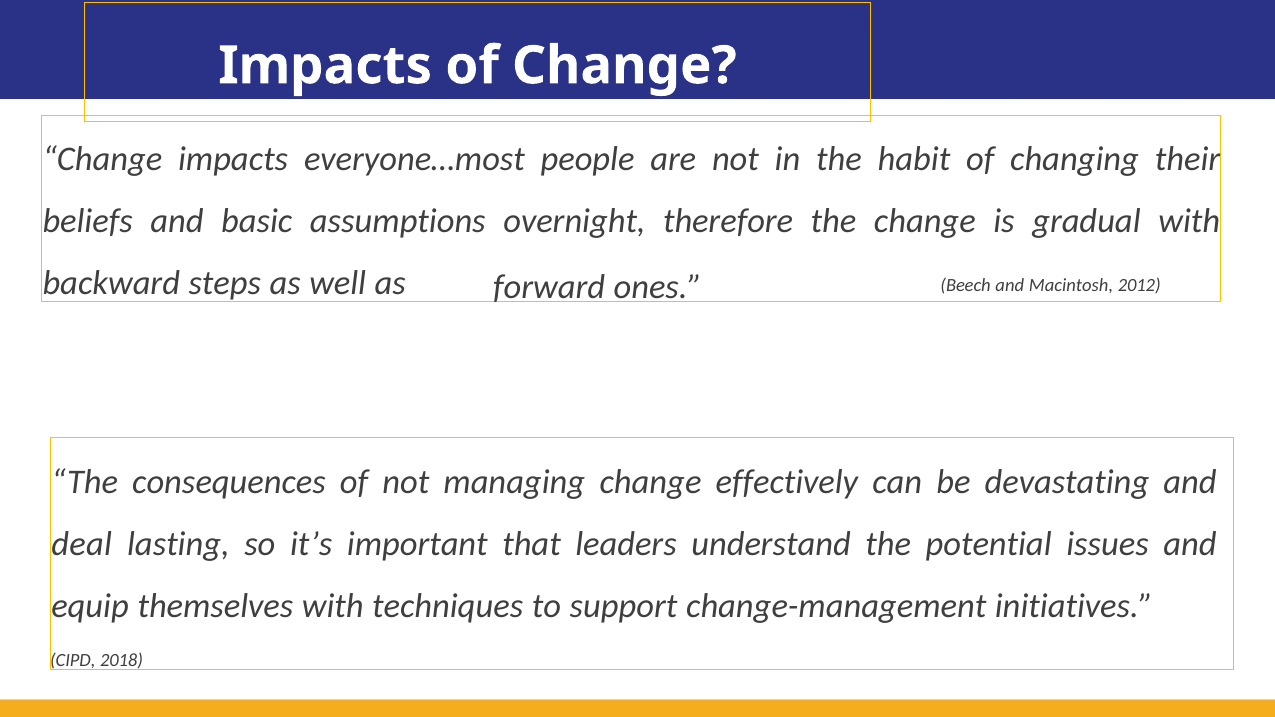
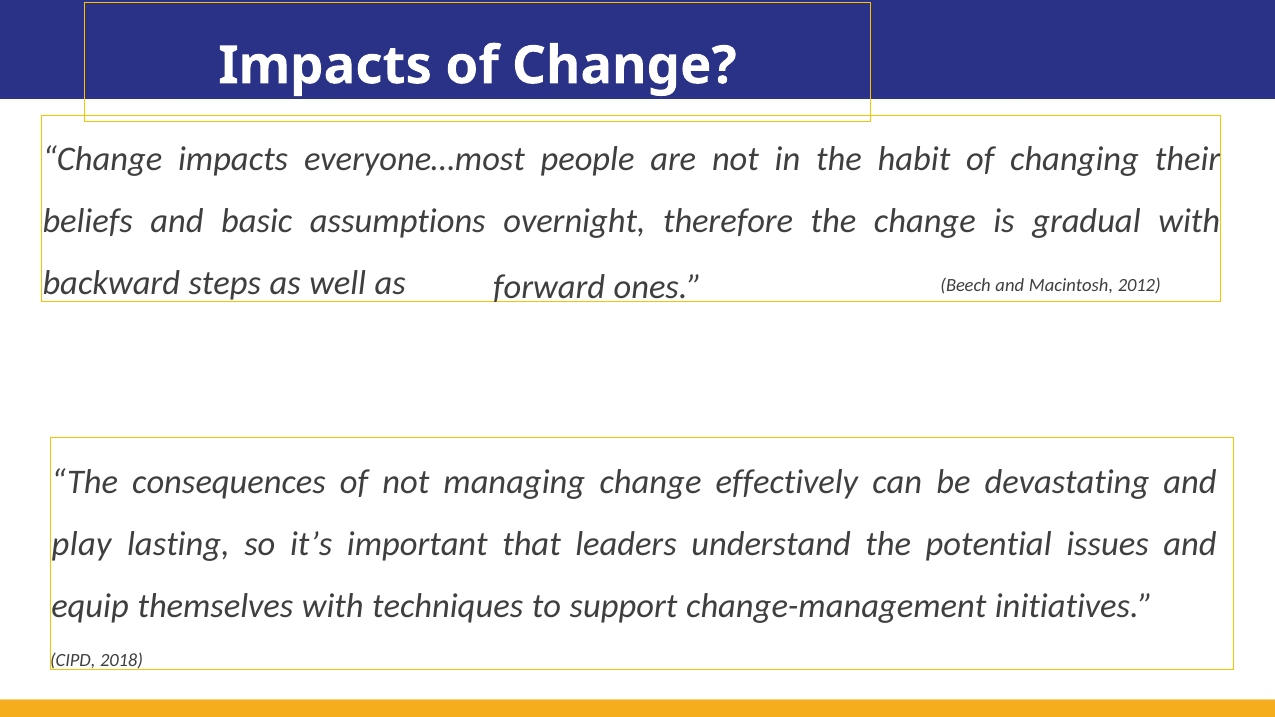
deal: deal -> play (82, 544)
